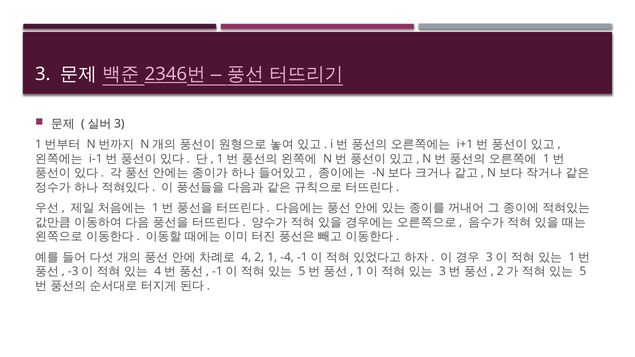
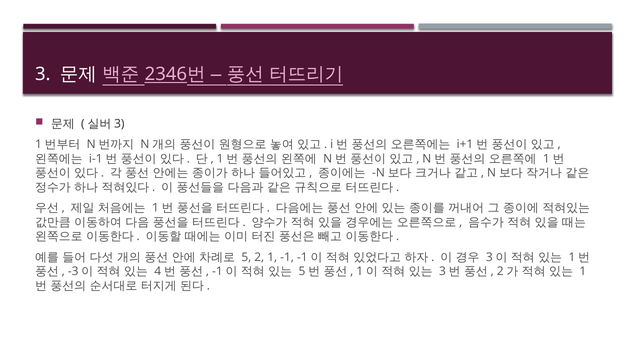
4: 4 -> 5 (246, 257)
1 -4: -4 -> -1 (287, 257)
5: 5 -> 1 (583, 272)
